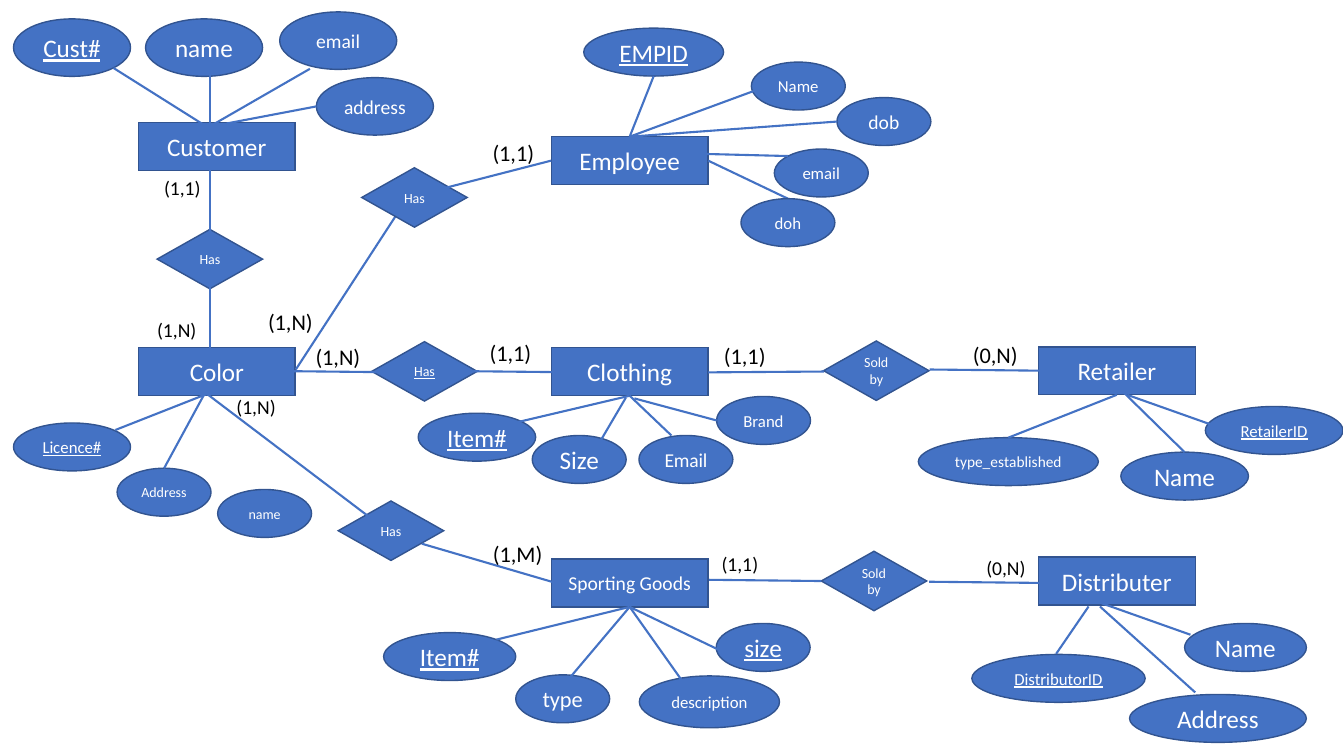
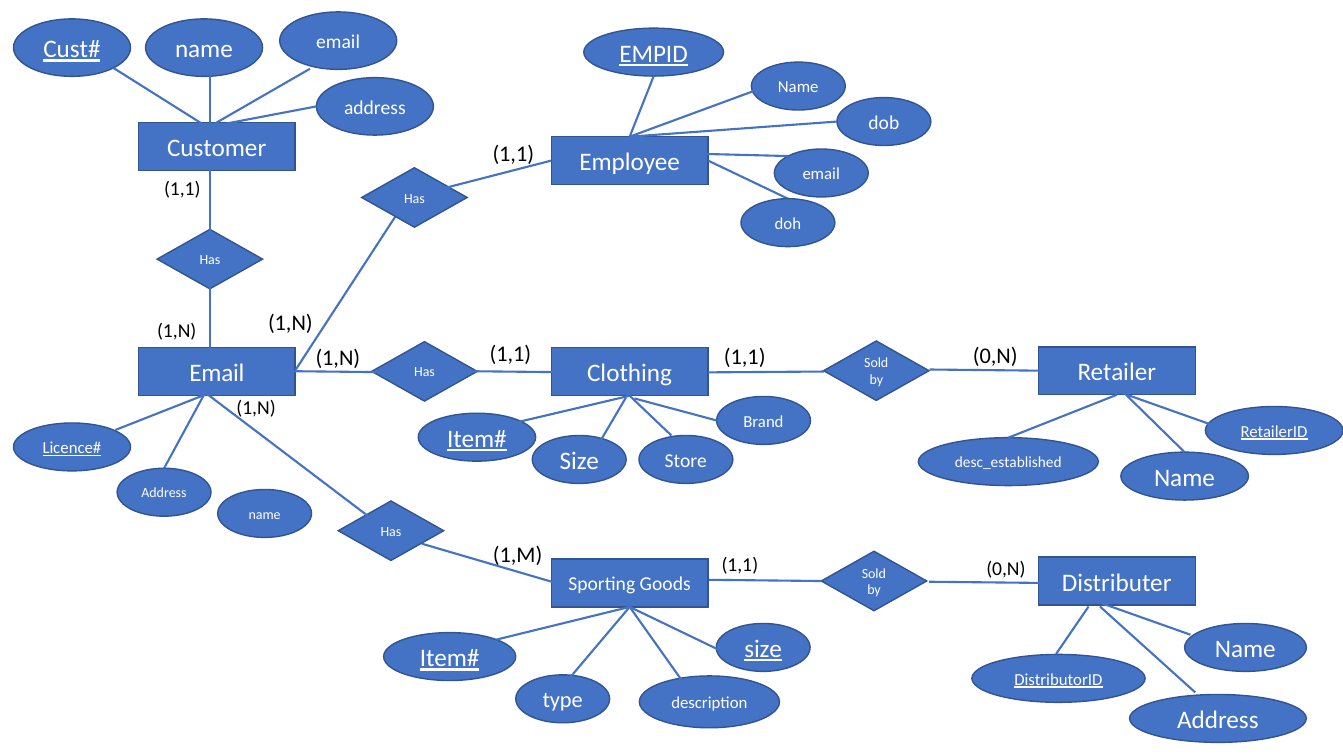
Color: Color -> Email (217, 373)
Has underline: present -> none (425, 372)
Size Email: Email -> Store (686, 460)
type_established: type_established -> desc_established (1008, 462)
